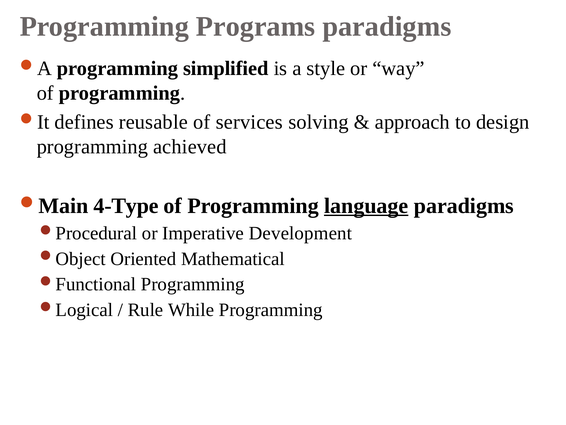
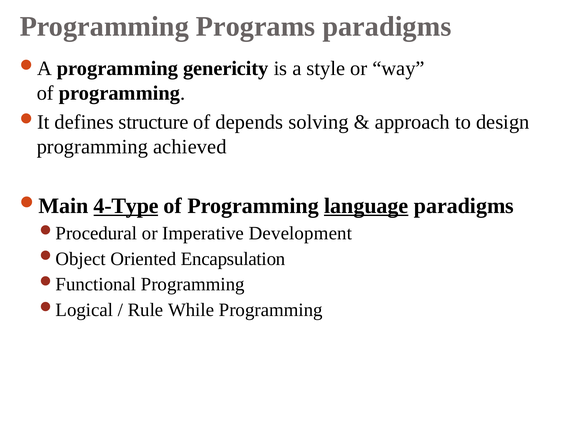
simplified: simplified -> genericity (226, 68)
reusable: reusable -> structure (154, 122)
services: services -> depends (249, 122)
4-Type underline: none -> present (126, 206)
Mathematical: Mathematical -> Encapsulation (233, 258)
